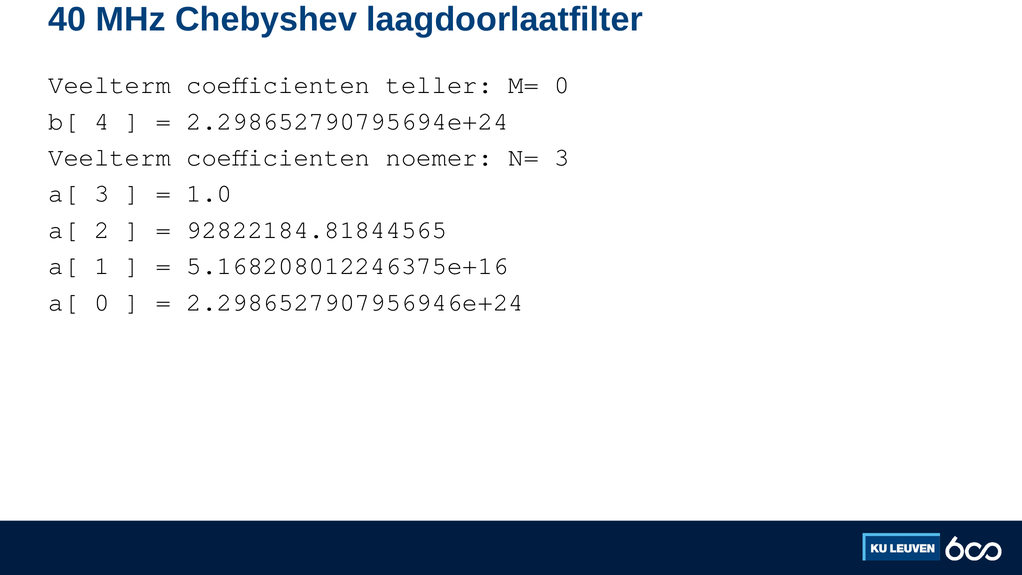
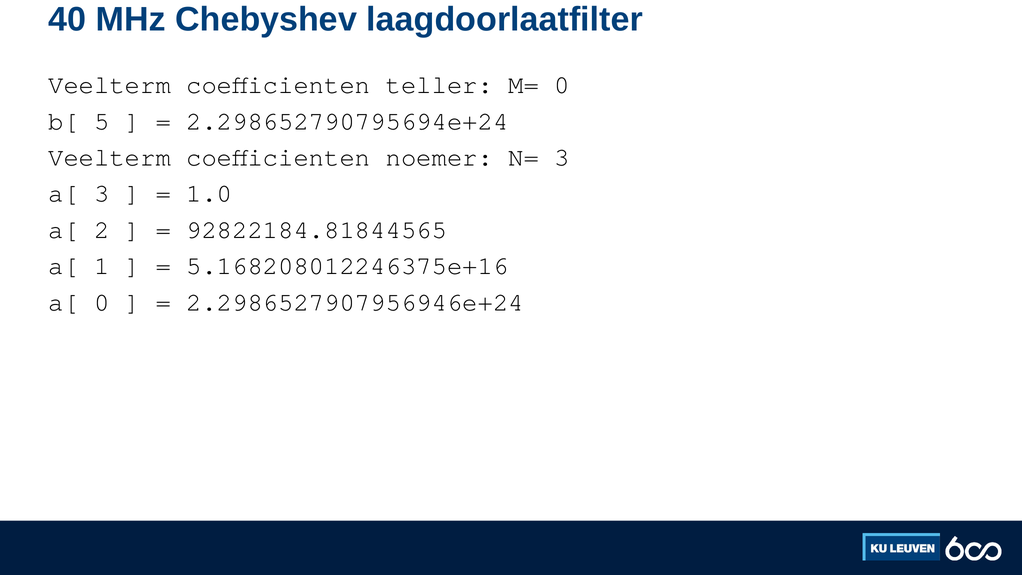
4: 4 -> 5 (102, 121)
